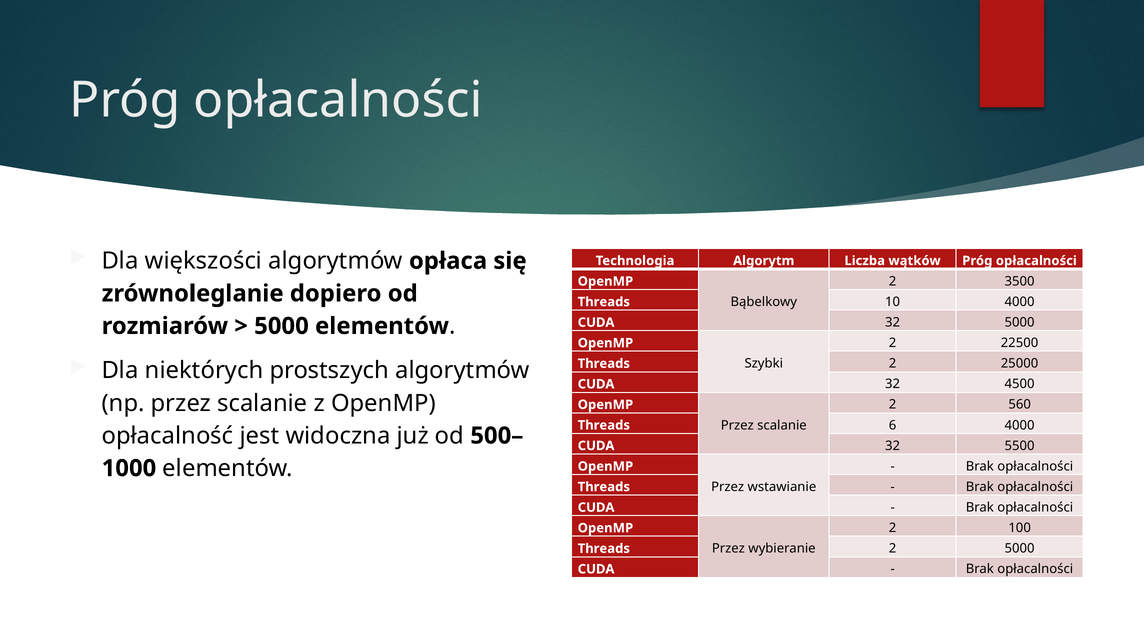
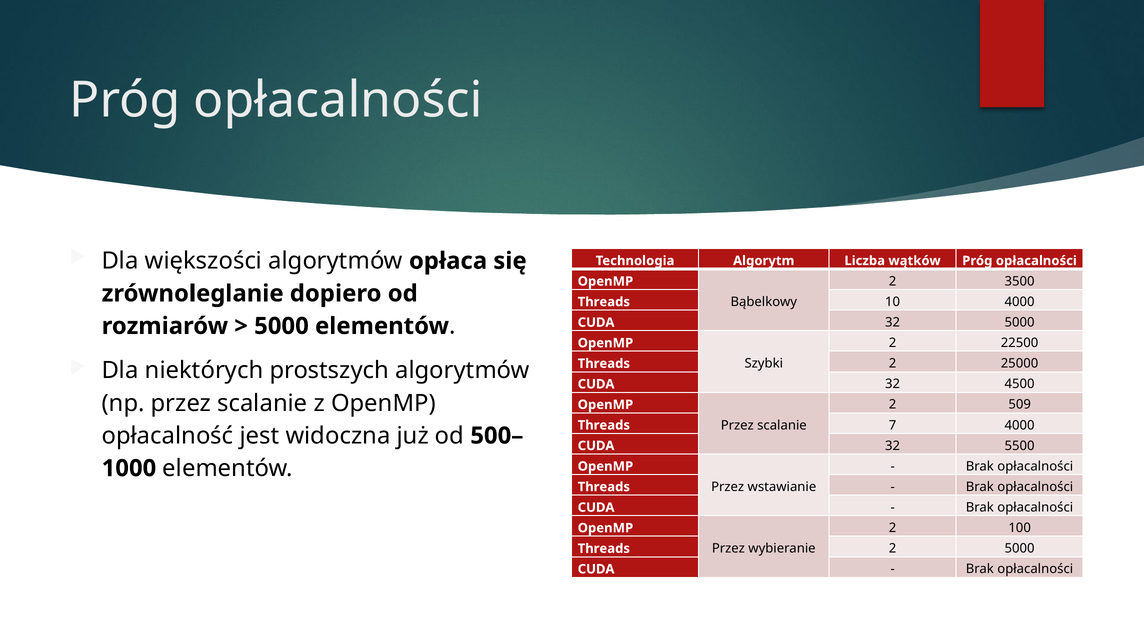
560: 560 -> 509 (1020, 405)
6: 6 -> 7 (893, 426)
